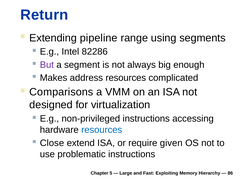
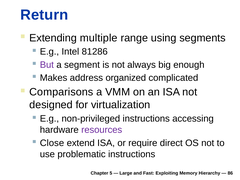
pipeline: pipeline -> multiple (99, 38)
82286: 82286 -> 81286 (95, 52)
address resources: resources -> organized (126, 78)
resources colour: blue -> purple (102, 130)
given: given -> direct (171, 143)
